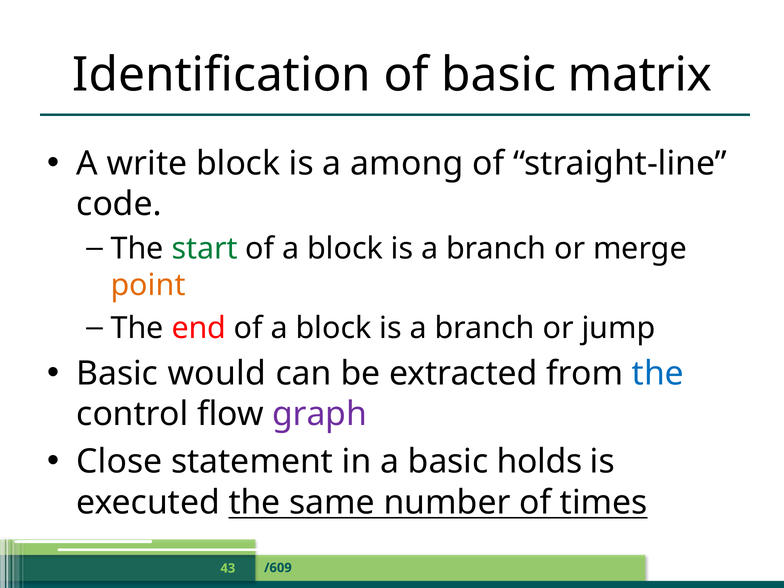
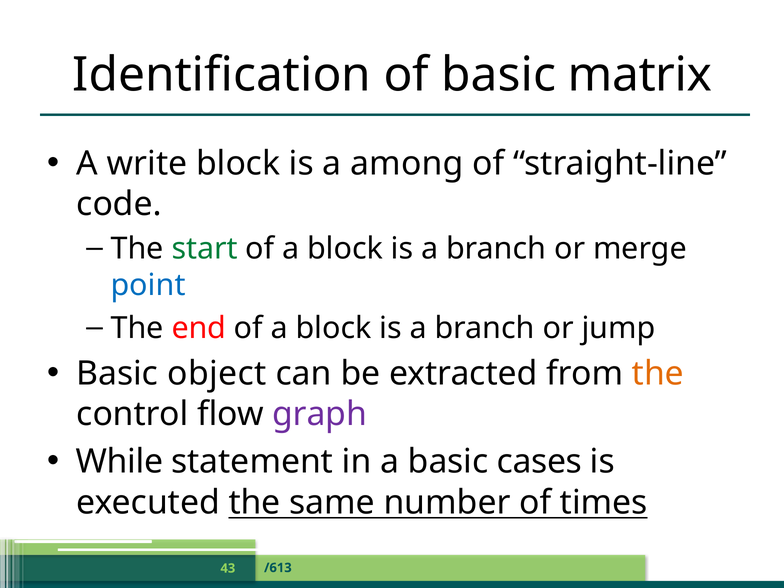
point colour: orange -> blue (148, 285)
would: would -> object (217, 374)
the colour: blue -> orange (658, 374)
Close: Close -> While (120, 462)
holds: holds -> cases (539, 462)
/609: /609 -> /613 (278, 568)
